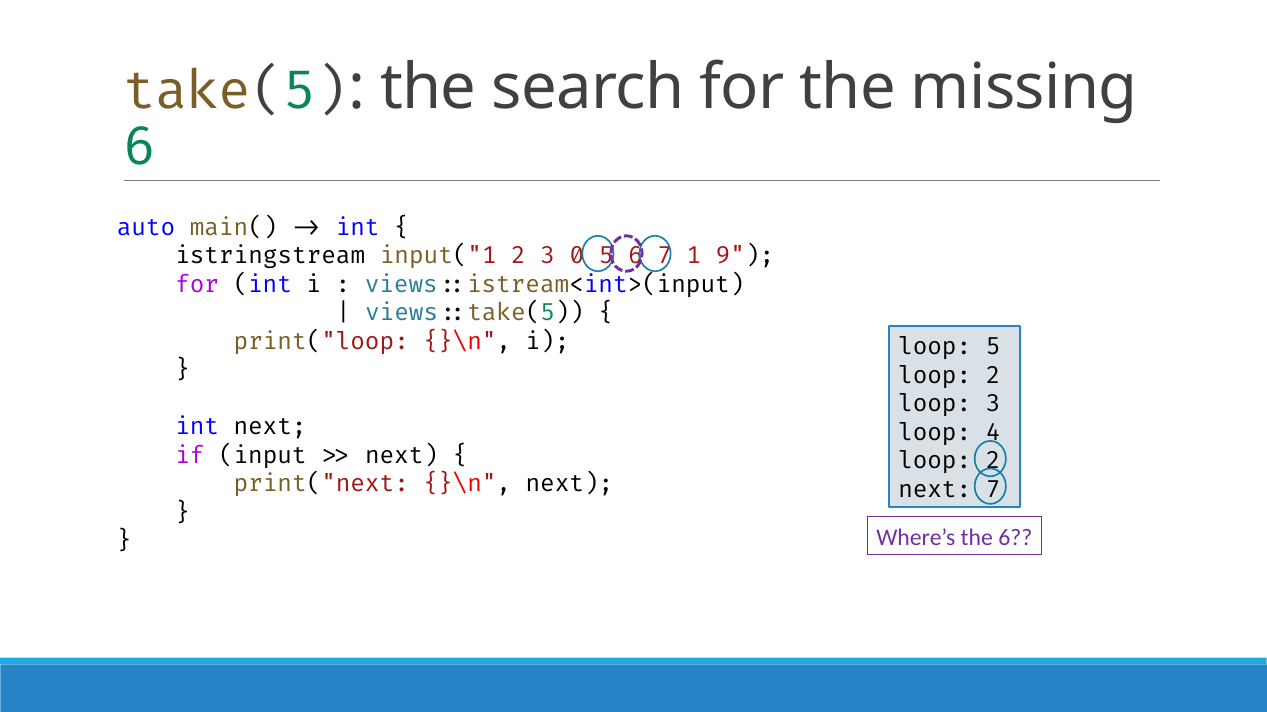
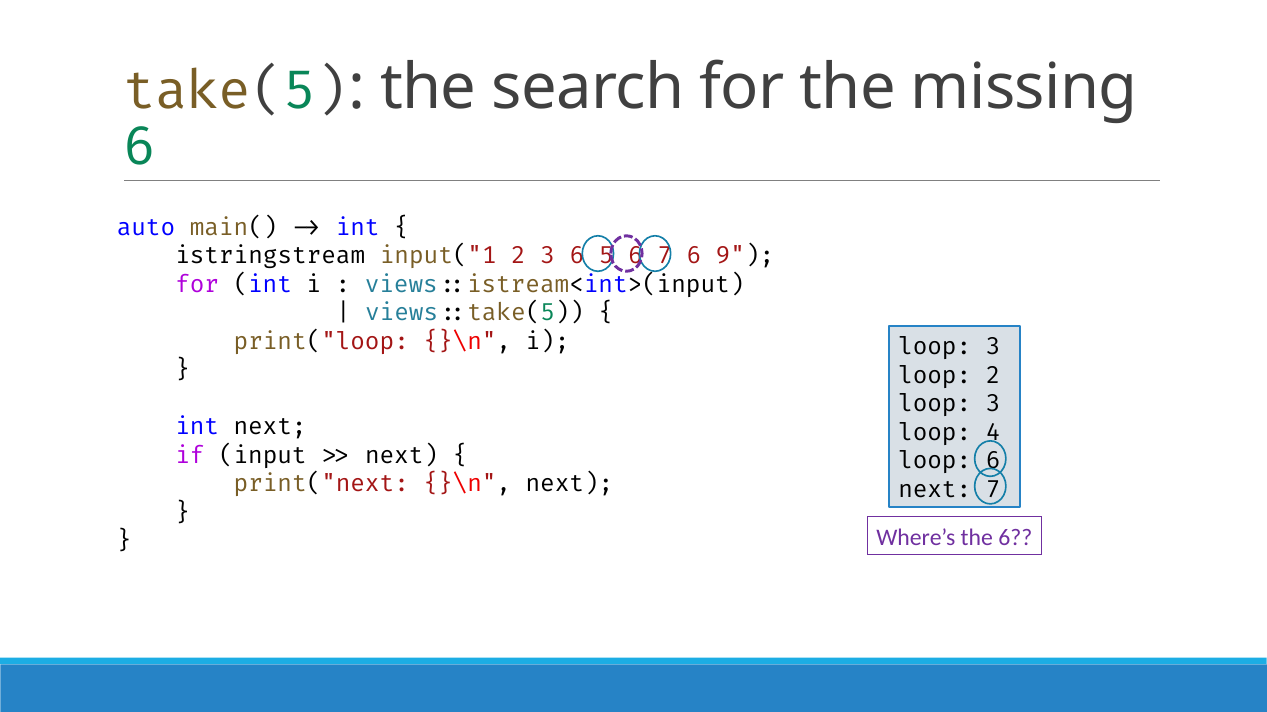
3 0: 0 -> 6 (577, 256)
7 1: 1 -> 6 (694, 256)
5: 5 -> 3 (993, 347)
2: 2 -> 6 (993, 461)
